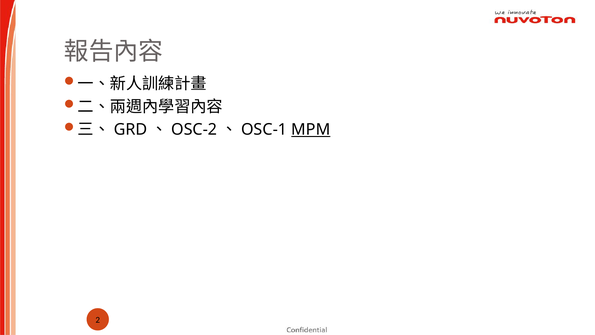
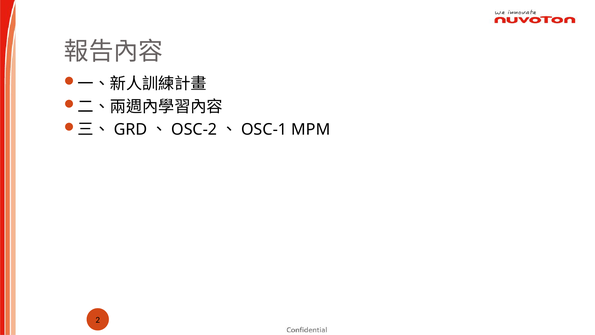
MPM underline: present -> none (311, 129)
